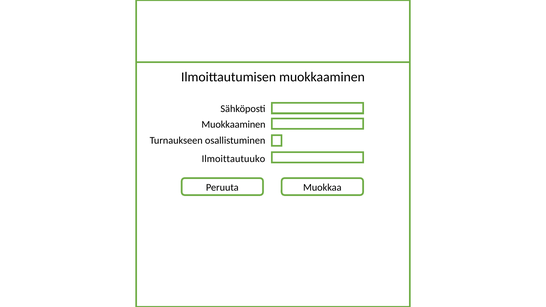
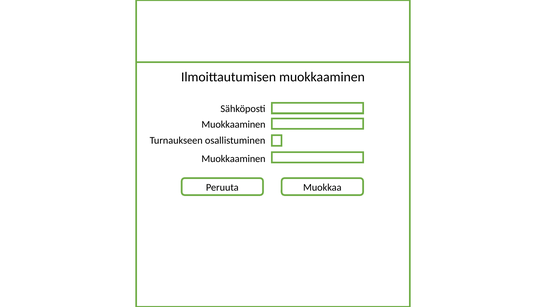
Ilmoittautuuko: Ilmoittautuuko -> Muokkaaminen (234, 159)
